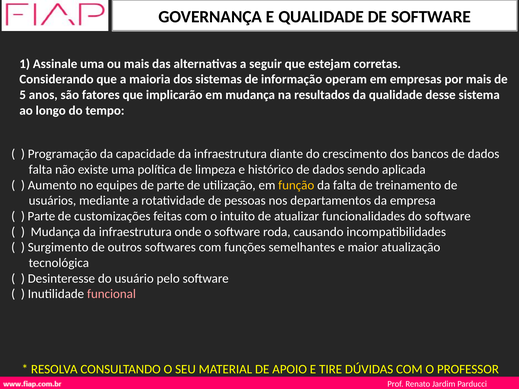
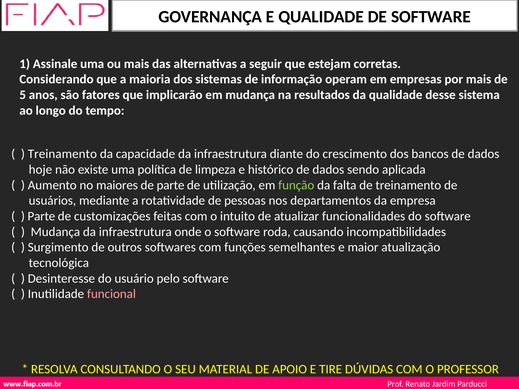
Programação: Programação -> Treinamento (62, 154)
falta: falta -> hoje (40, 170)
equipes: equipes -> maiores (117, 185)
função colour: yellow -> light green (296, 185)
